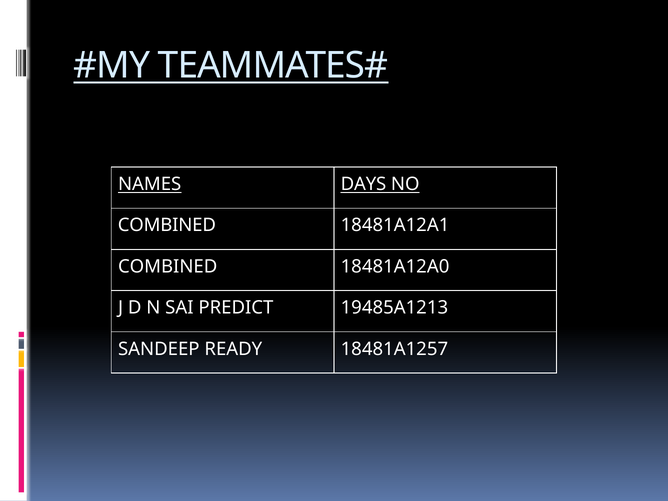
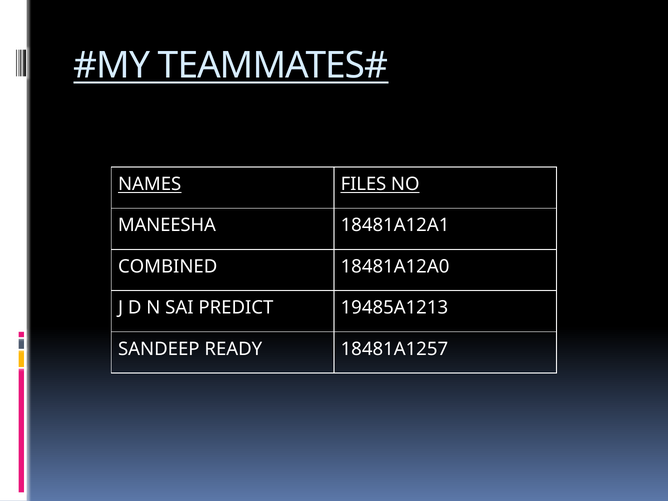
DAYS: DAYS -> FILES (363, 184)
COMBINED: COMBINED -> MANEESHA (167, 225)
